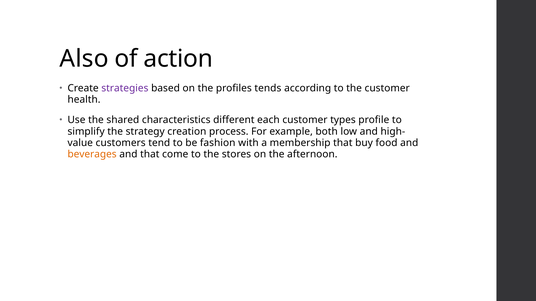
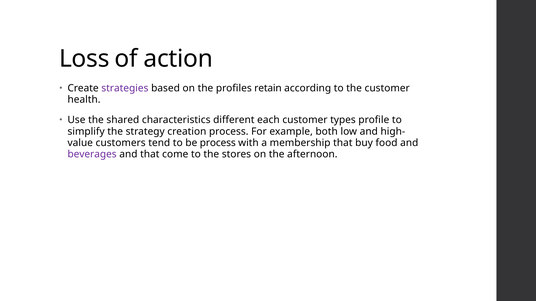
Also: Also -> Loss (84, 59)
tends: tends -> retain (268, 88)
be fashion: fashion -> process (218, 143)
beverages colour: orange -> purple (92, 154)
